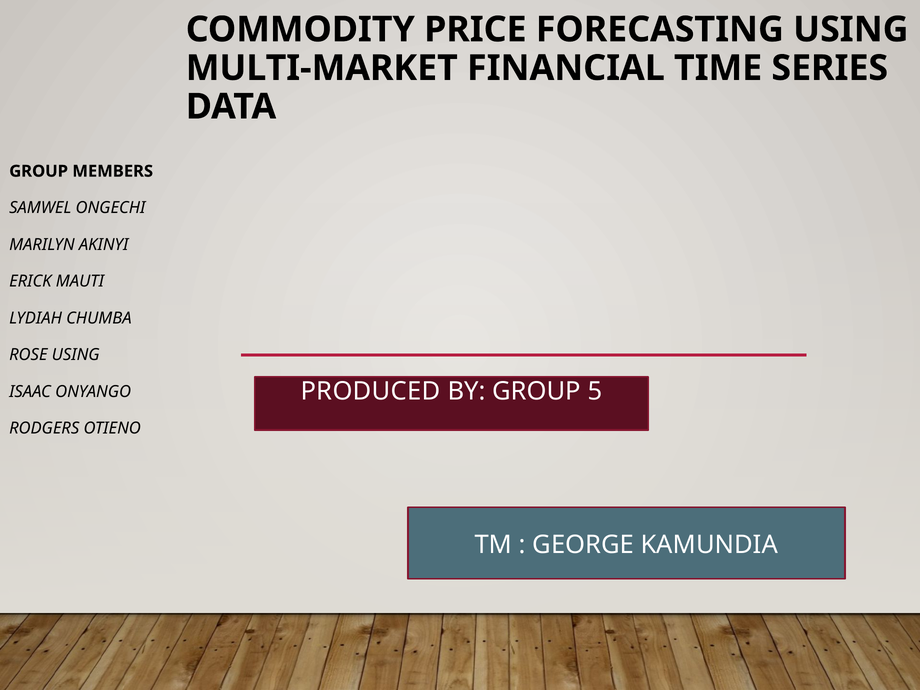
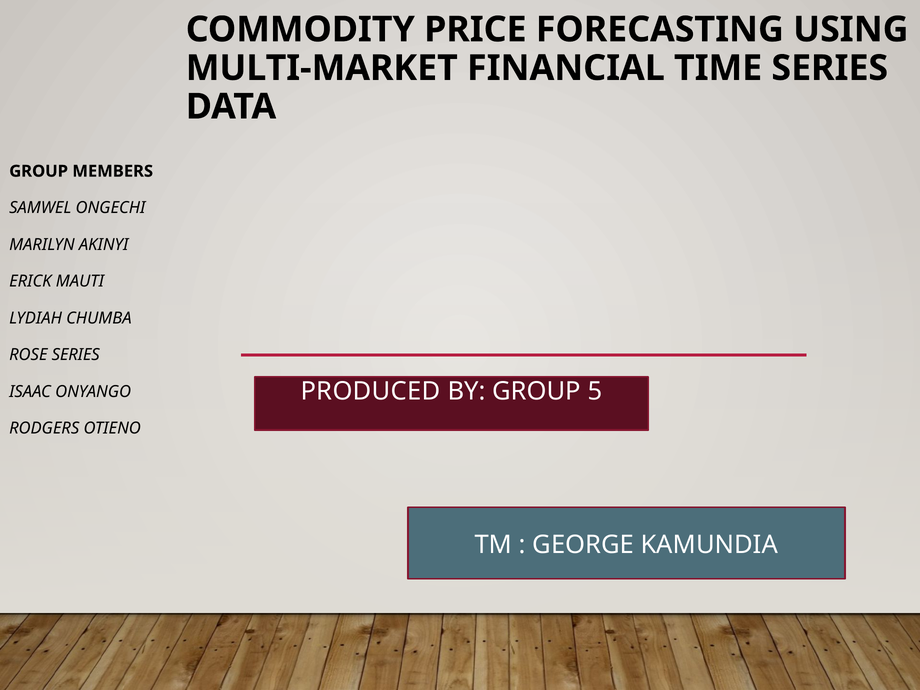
ROSE USING: USING -> SERIES (76, 355)
